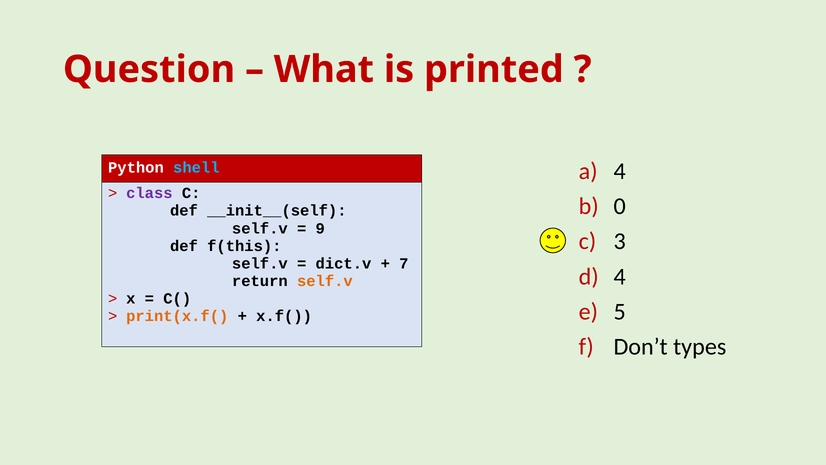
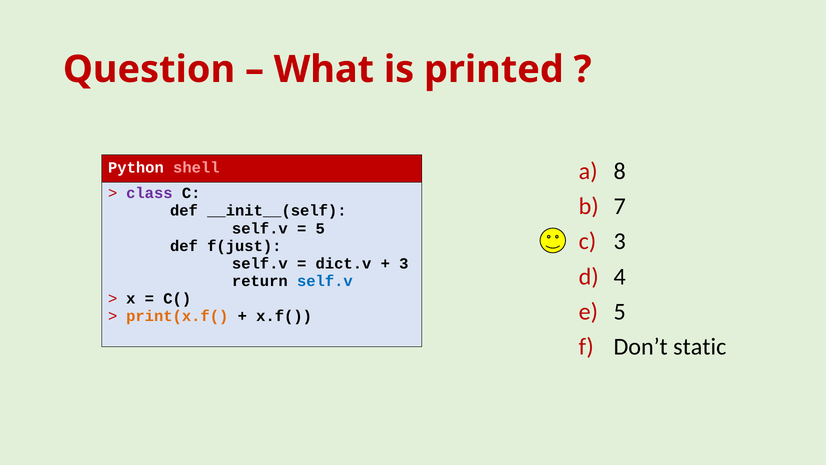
4: 4 -> 8 (620, 171)
shell colour: light blue -> pink (196, 167)
0: 0 -> 7 (620, 206)
9: 9 -> 5 (320, 228)
f(this: f(this -> f(just (244, 246)
7: 7 -> 3 (404, 263)
self.v colour: orange -> blue (325, 281)
types: types -> static (700, 347)
